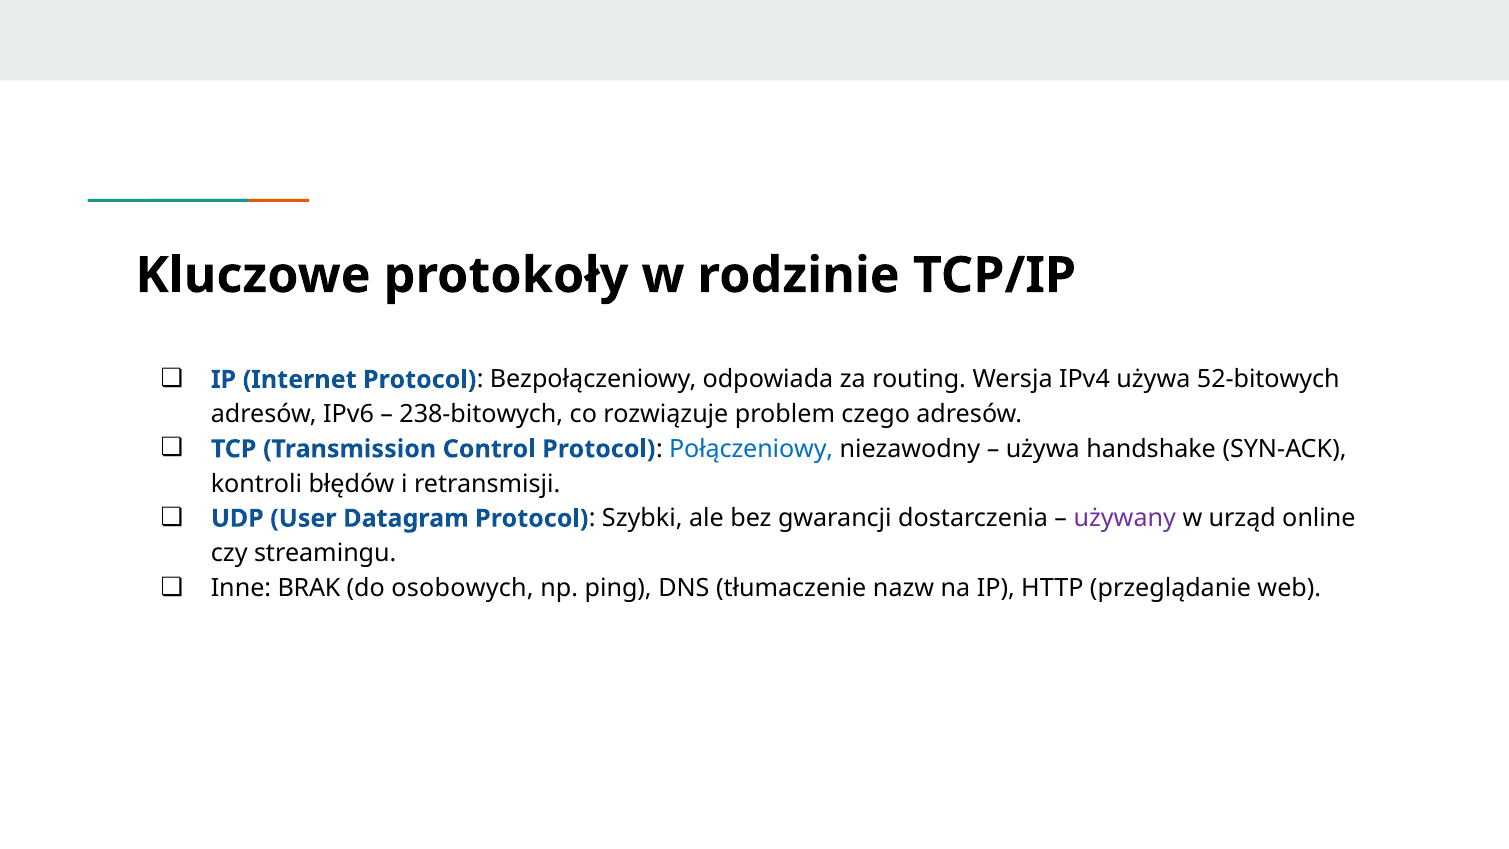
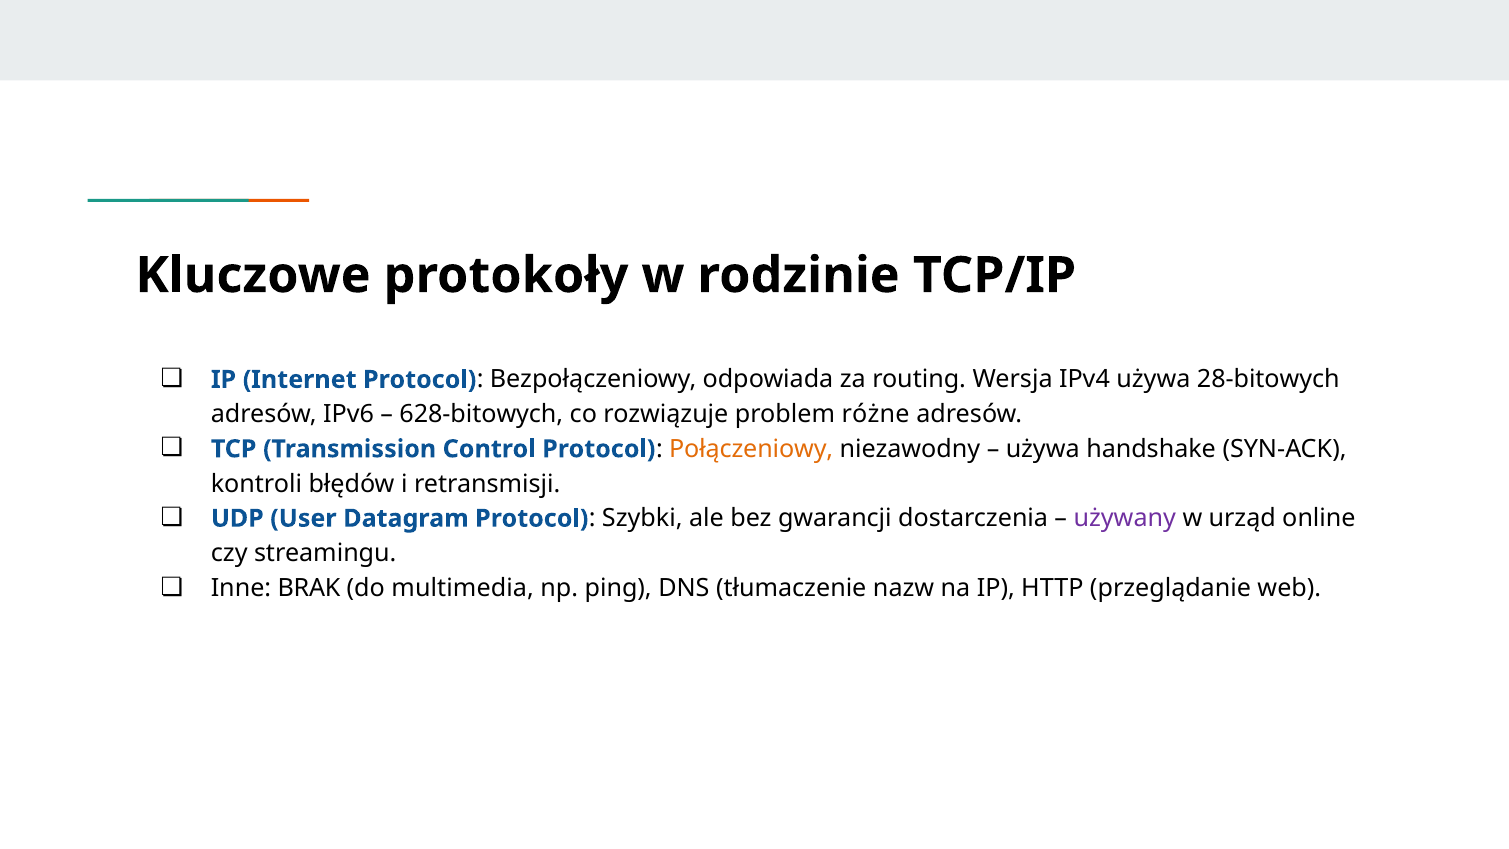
52-bitowych: 52-bitowych -> 28-bitowych (1268, 380)
238-bitowych: 238-bitowych -> 628-bitowych (481, 414)
czego: czego -> różne (876, 414)
Połączeniowy colour: blue -> orange (751, 449)
osobowych: osobowych -> multimedia (463, 588)
